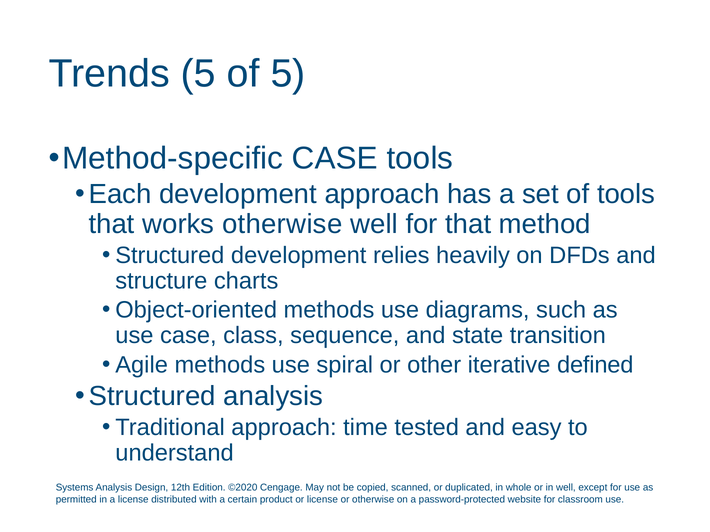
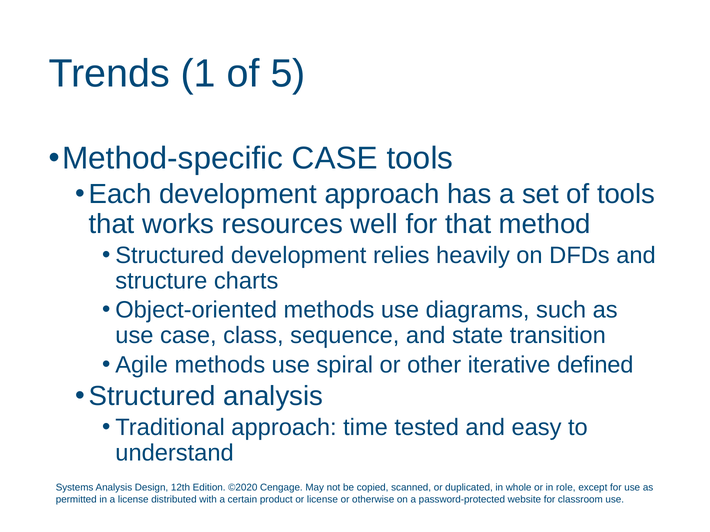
Trends 5: 5 -> 1 (198, 74)
works otherwise: otherwise -> resources (282, 224)
in well: well -> role (566, 488)
